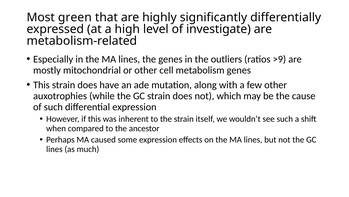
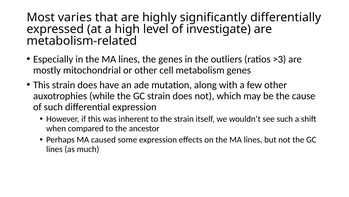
green: green -> varies (75, 17)
>9: >9 -> >3 (279, 59)
